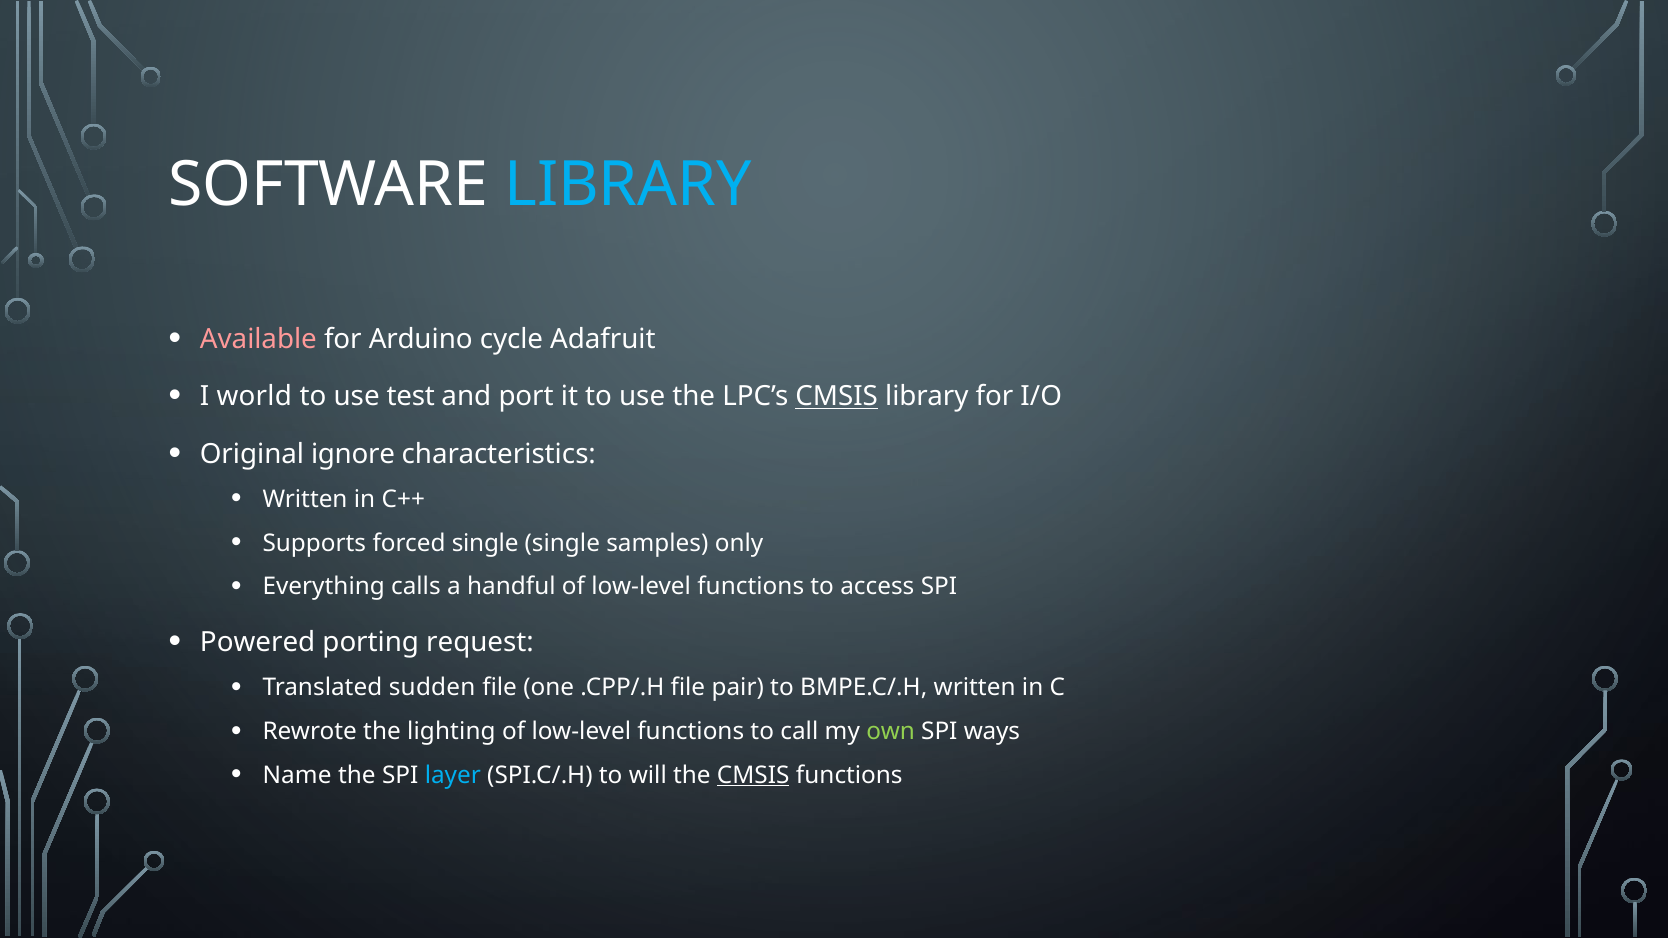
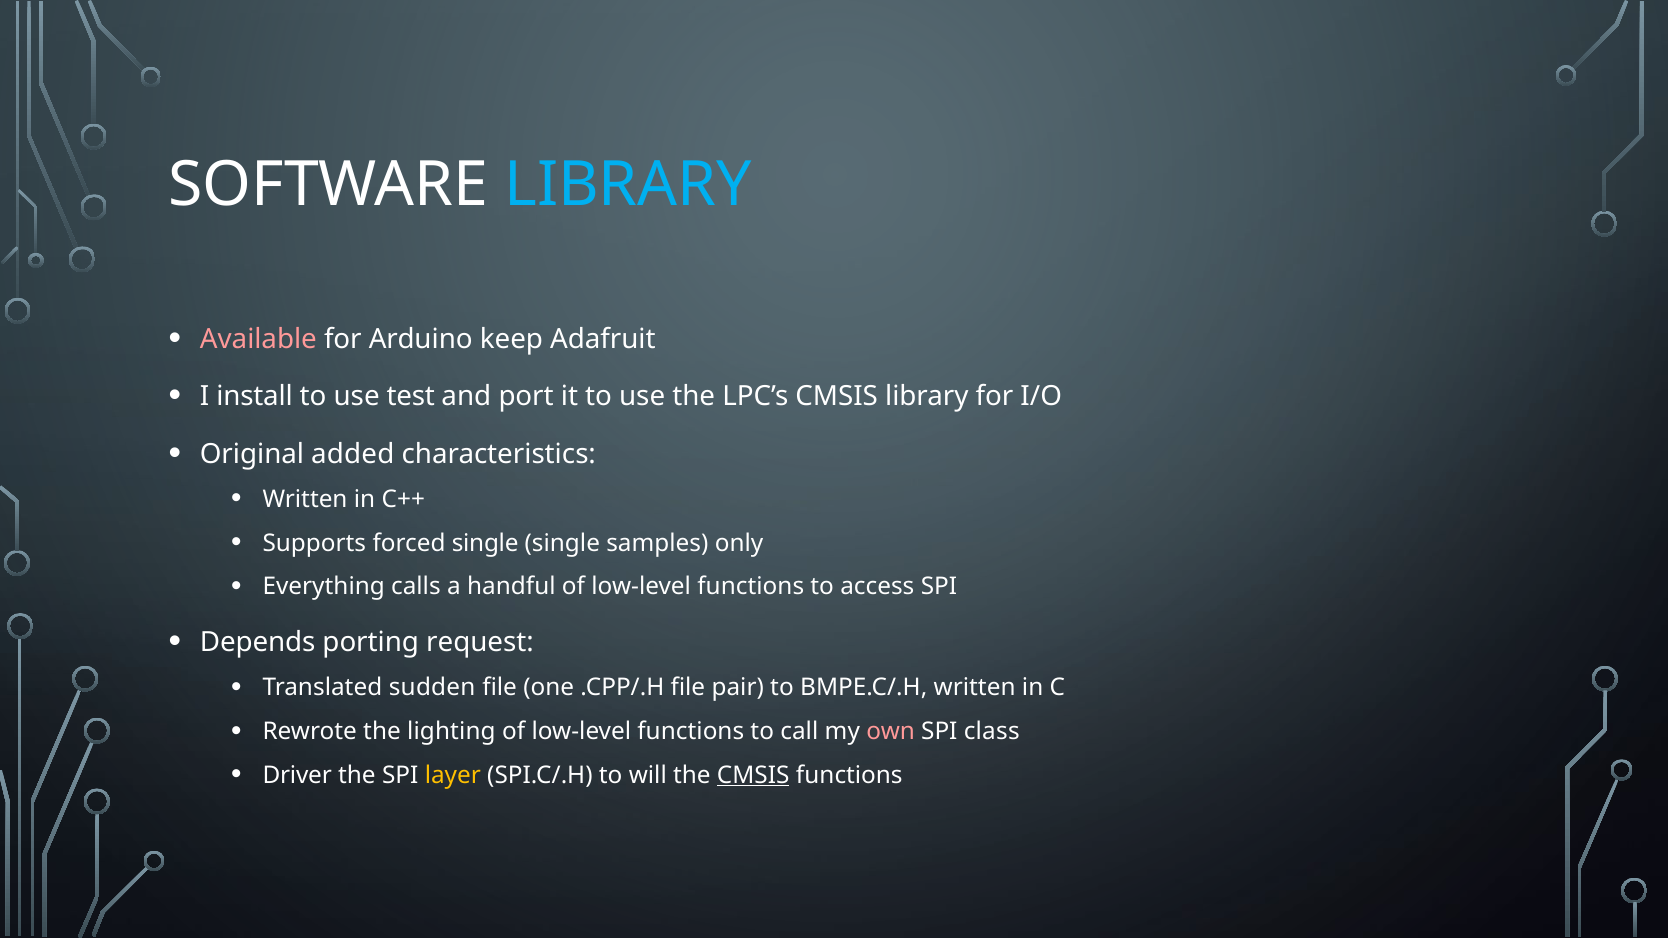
cycle: cycle -> keep (511, 339)
world: world -> install (255, 397)
CMSIS underline: present -> none (837, 397)
ignore: ignore -> added (353, 454)
Powered: Powered -> Depends (258, 642)
own colour: light green -> pink (891, 732)
ways: ways -> class (992, 732)
Name: Name -> Driver (297, 775)
layer colour: light blue -> yellow (453, 775)
